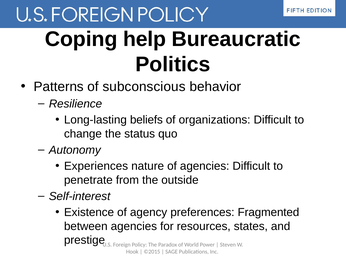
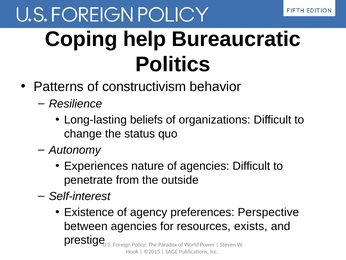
subconscious: subconscious -> constructivism (144, 86)
Fragmented: Fragmented -> Perspective (268, 212)
states: states -> exists (251, 226)
